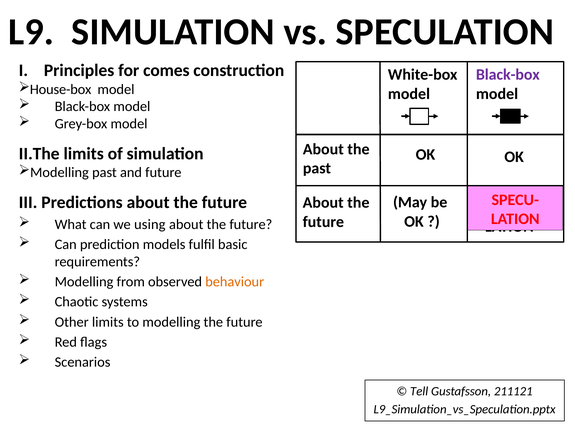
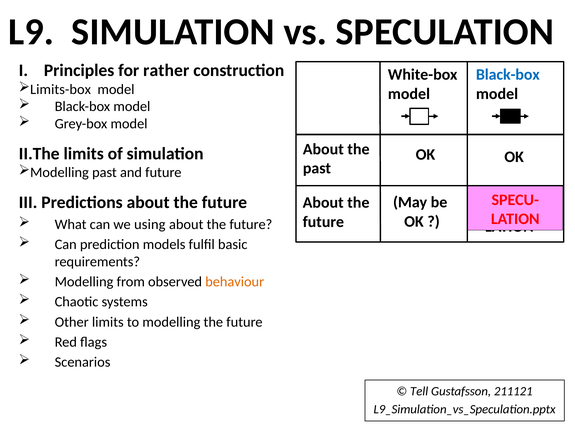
comes: comes -> rather (166, 70)
Black-box colour: purple -> blue (508, 75)
House-box: House-box -> Limits-box (61, 89)
